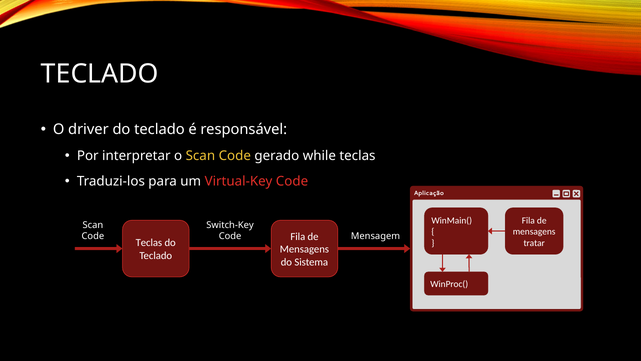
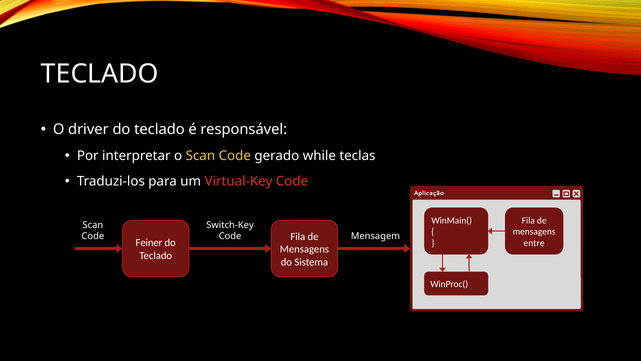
Teclas: Teclas -> Feiner (149, 243)
tratar: tratar -> entre (534, 243)
